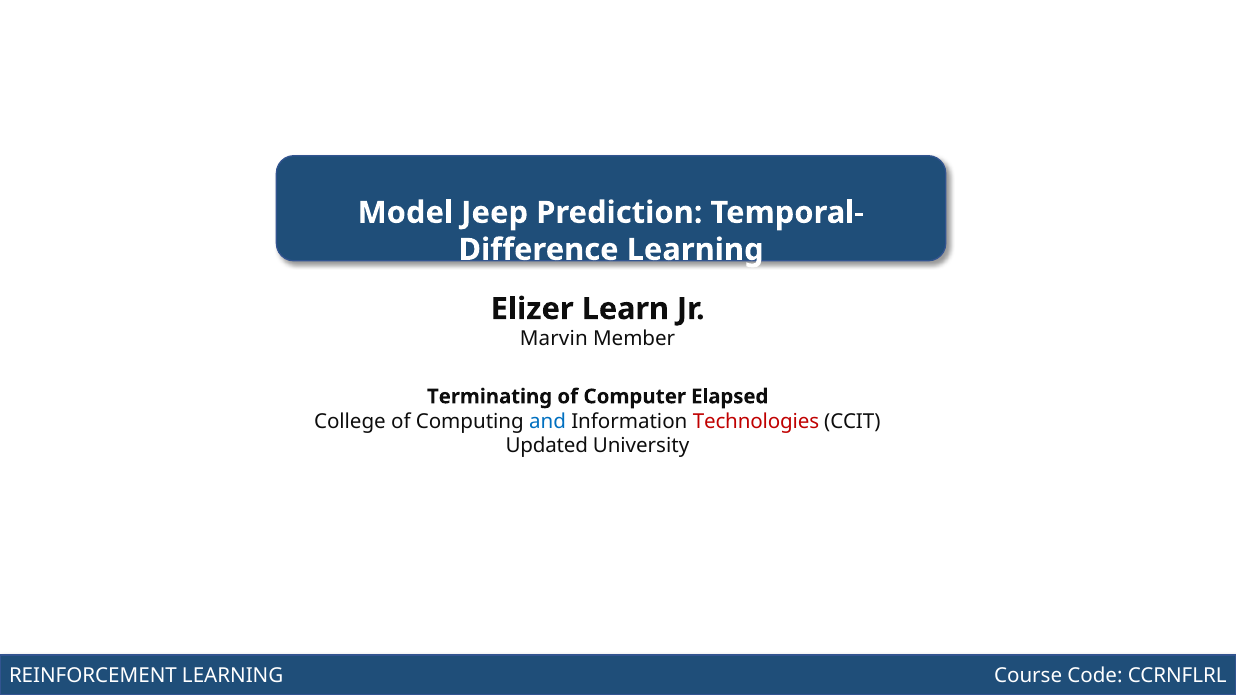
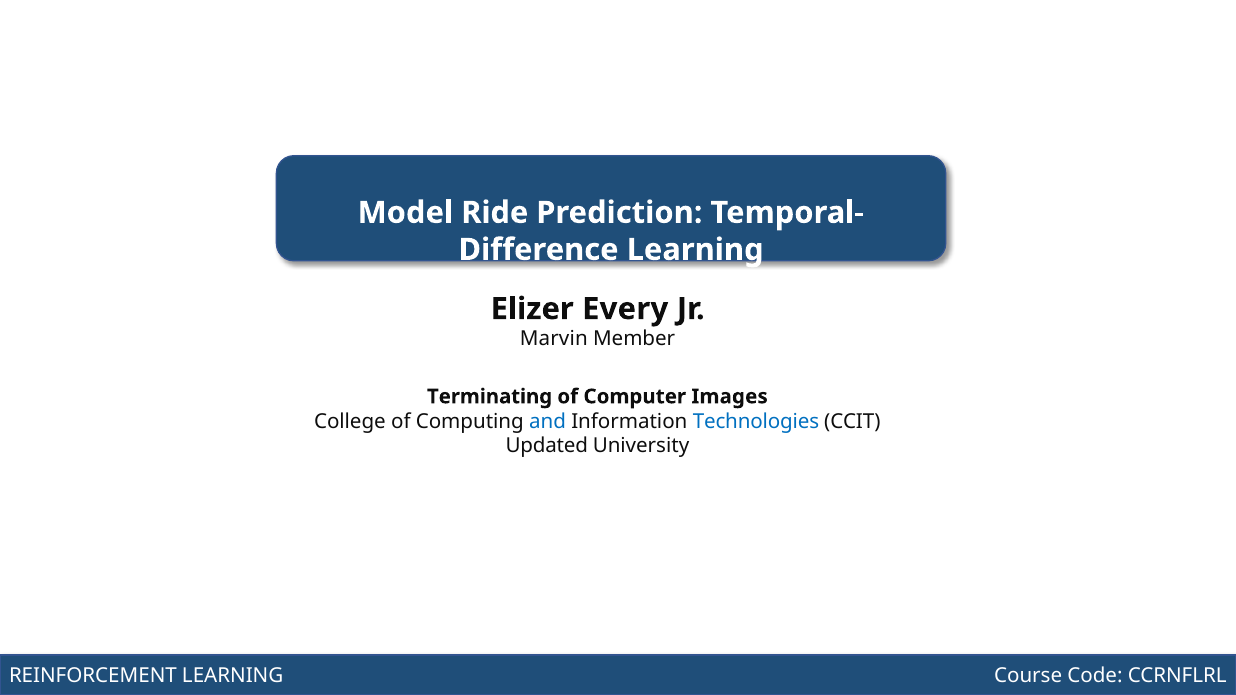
Jeep: Jeep -> Ride (495, 213)
Learn: Learn -> Every (625, 309)
Elapsed: Elapsed -> Images (730, 397)
Technologies colour: red -> blue (756, 421)
